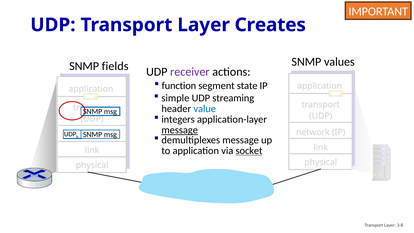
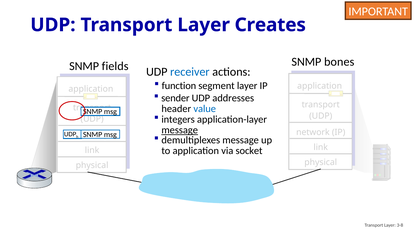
values: values -> bones (339, 62)
receiver colour: purple -> blue (190, 72)
segment state: state -> layer (247, 86)
simple: simple -> sender (175, 98)
streaming: streaming -> addresses (233, 98)
socket underline: present -> none (249, 151)
